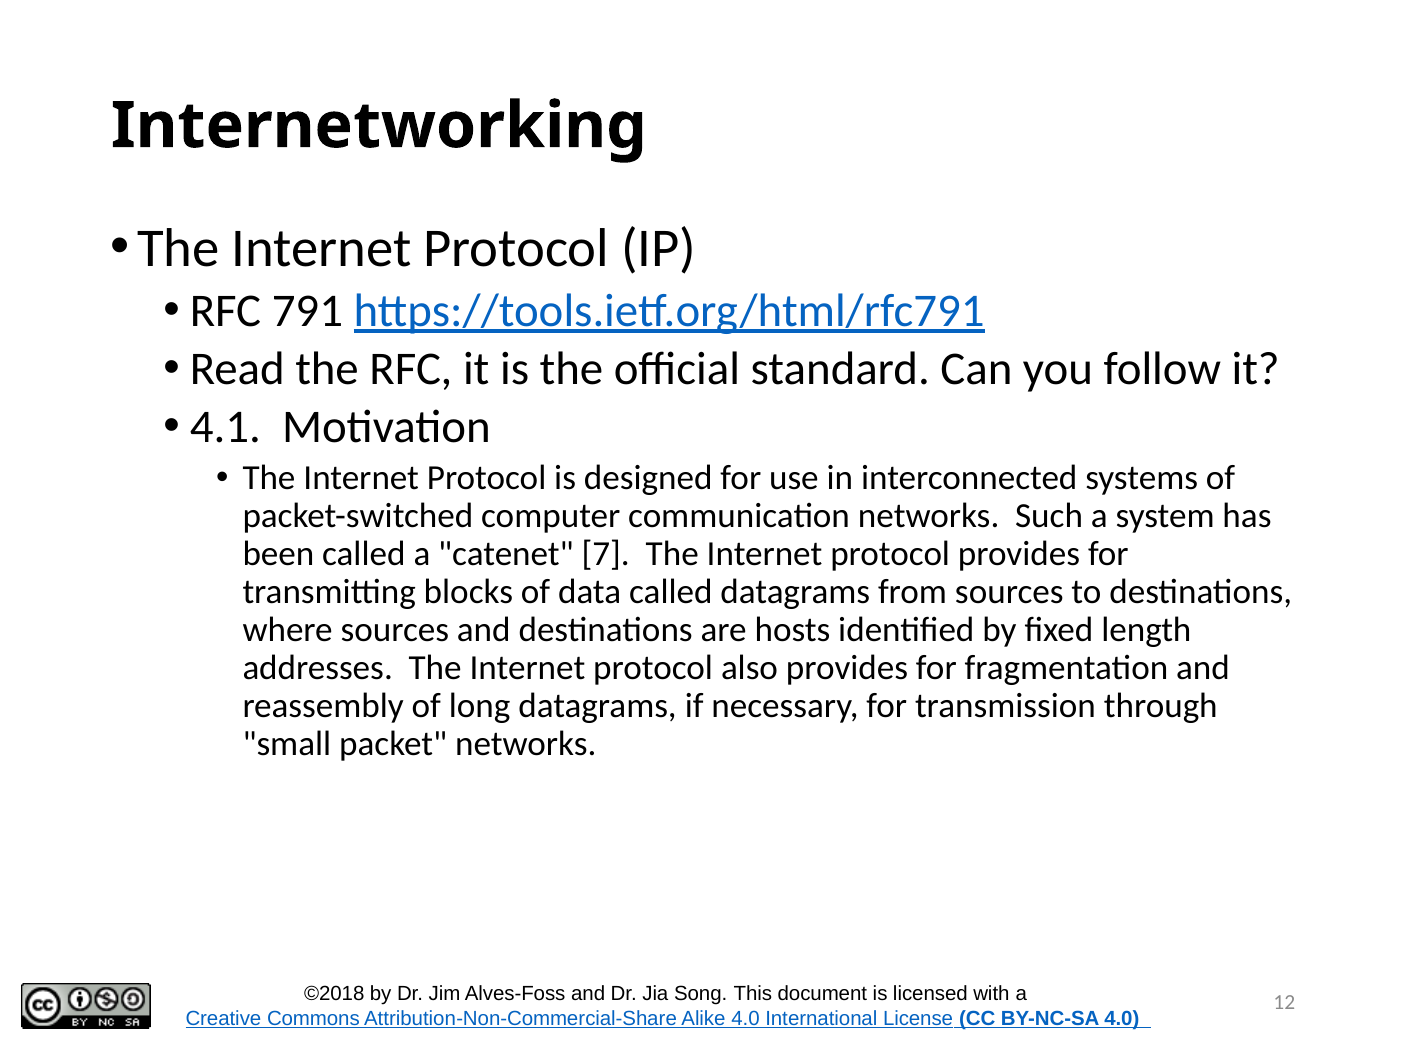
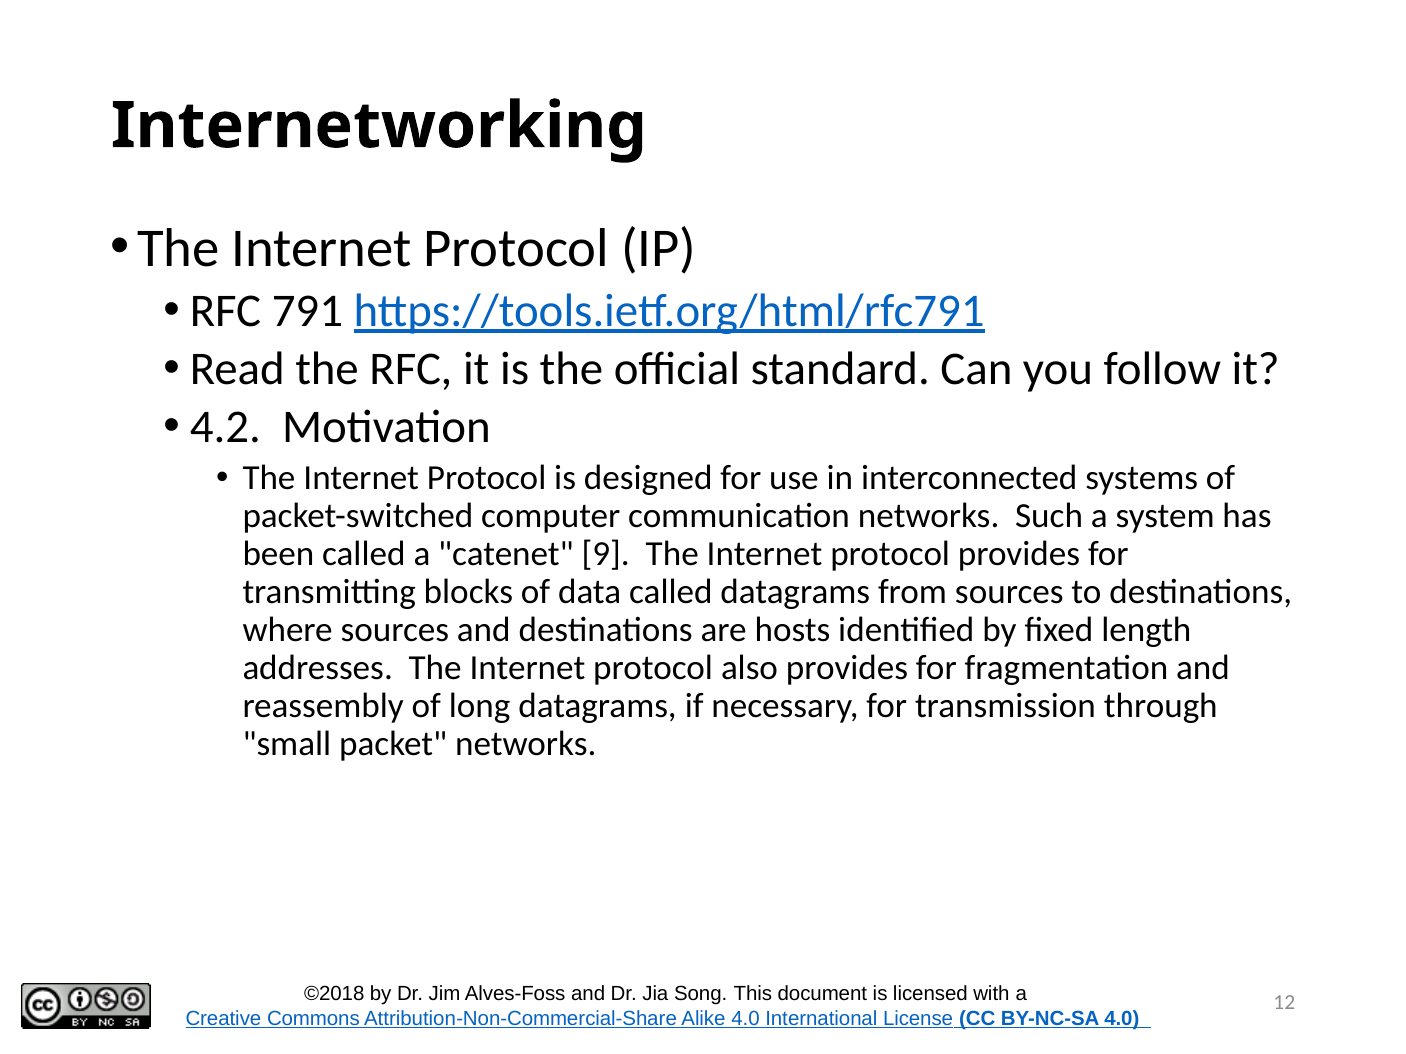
4.1: 4.1 -> 4.2 (225, 427)
7: 7 -> 9 (606, 555)
